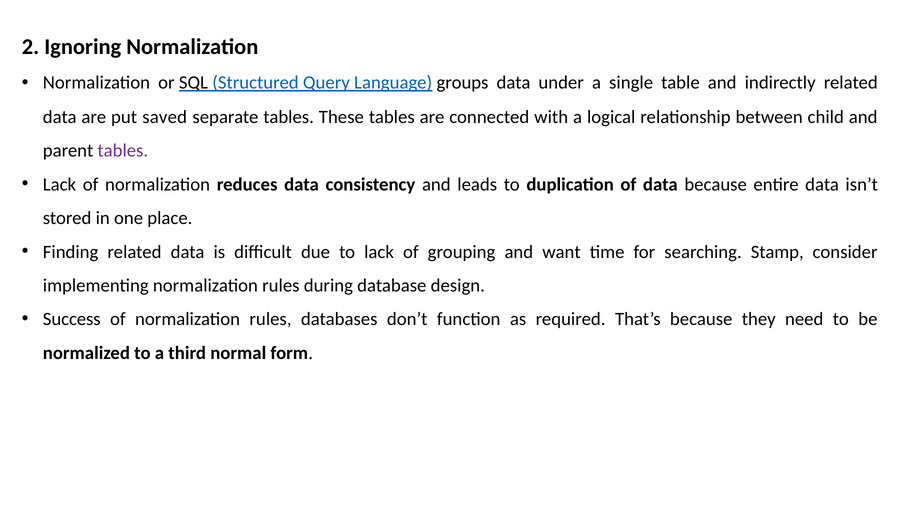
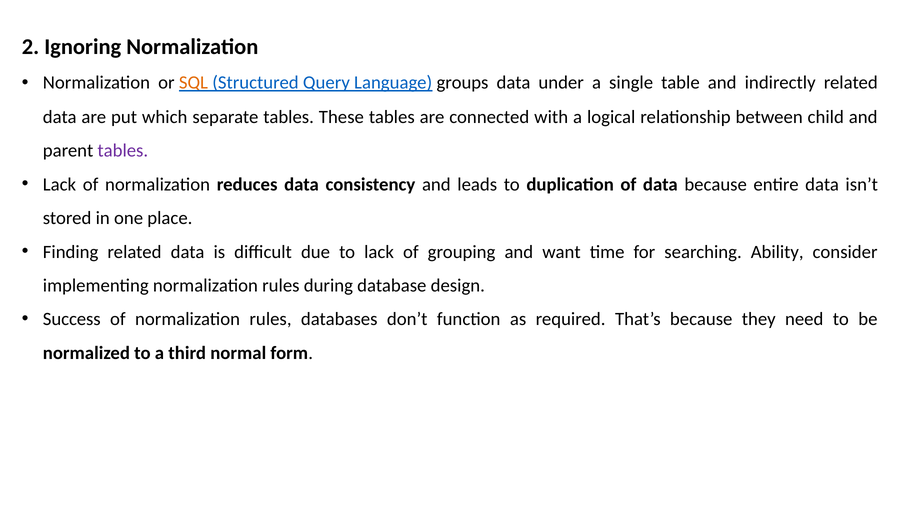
SQL colour: black -> orange (193, 83)
saved: saved -> which (165, 117)
Stamp: Stamp -> Ability (777, 252)
